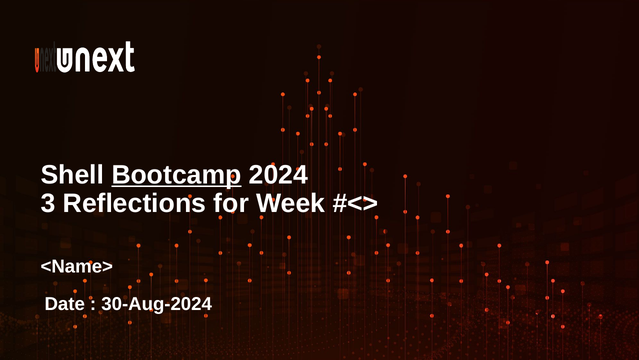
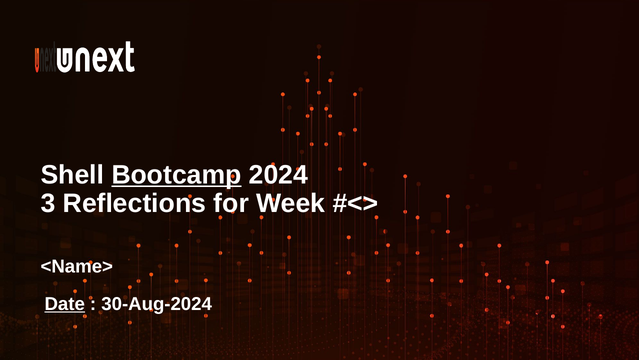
Date underline: none -> present (65, 304)
